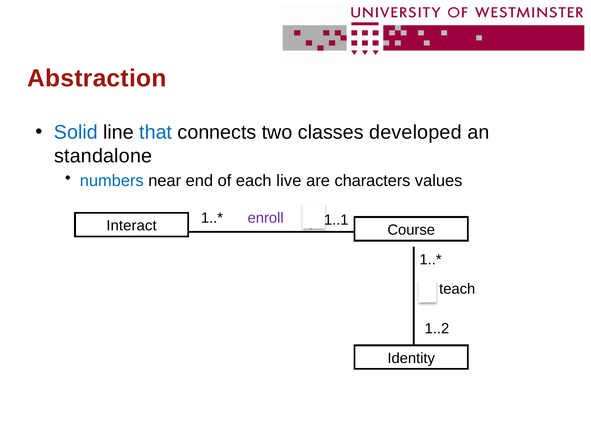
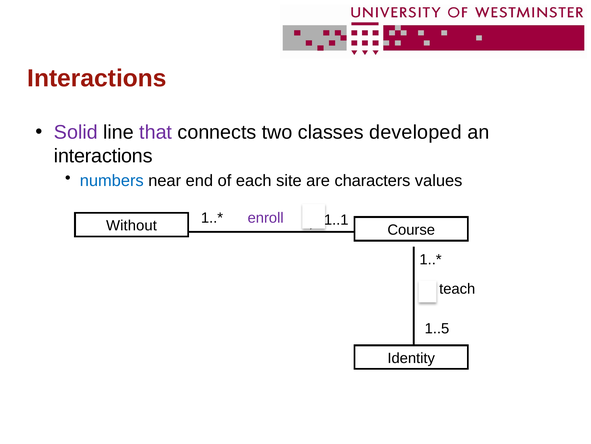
Abstraction: Abstraction -> Interactions (97, 78)
Solid colour: blue -> purple (76, 132)
that colour: blue -> purple (156, 132)
standalone: standalone -> interactions (103, 156)
live: live -> site (289, 181)
Interact: Interact -> Without (131, 225)
1..2: 1..2 -> 1..5 (437, 328)
